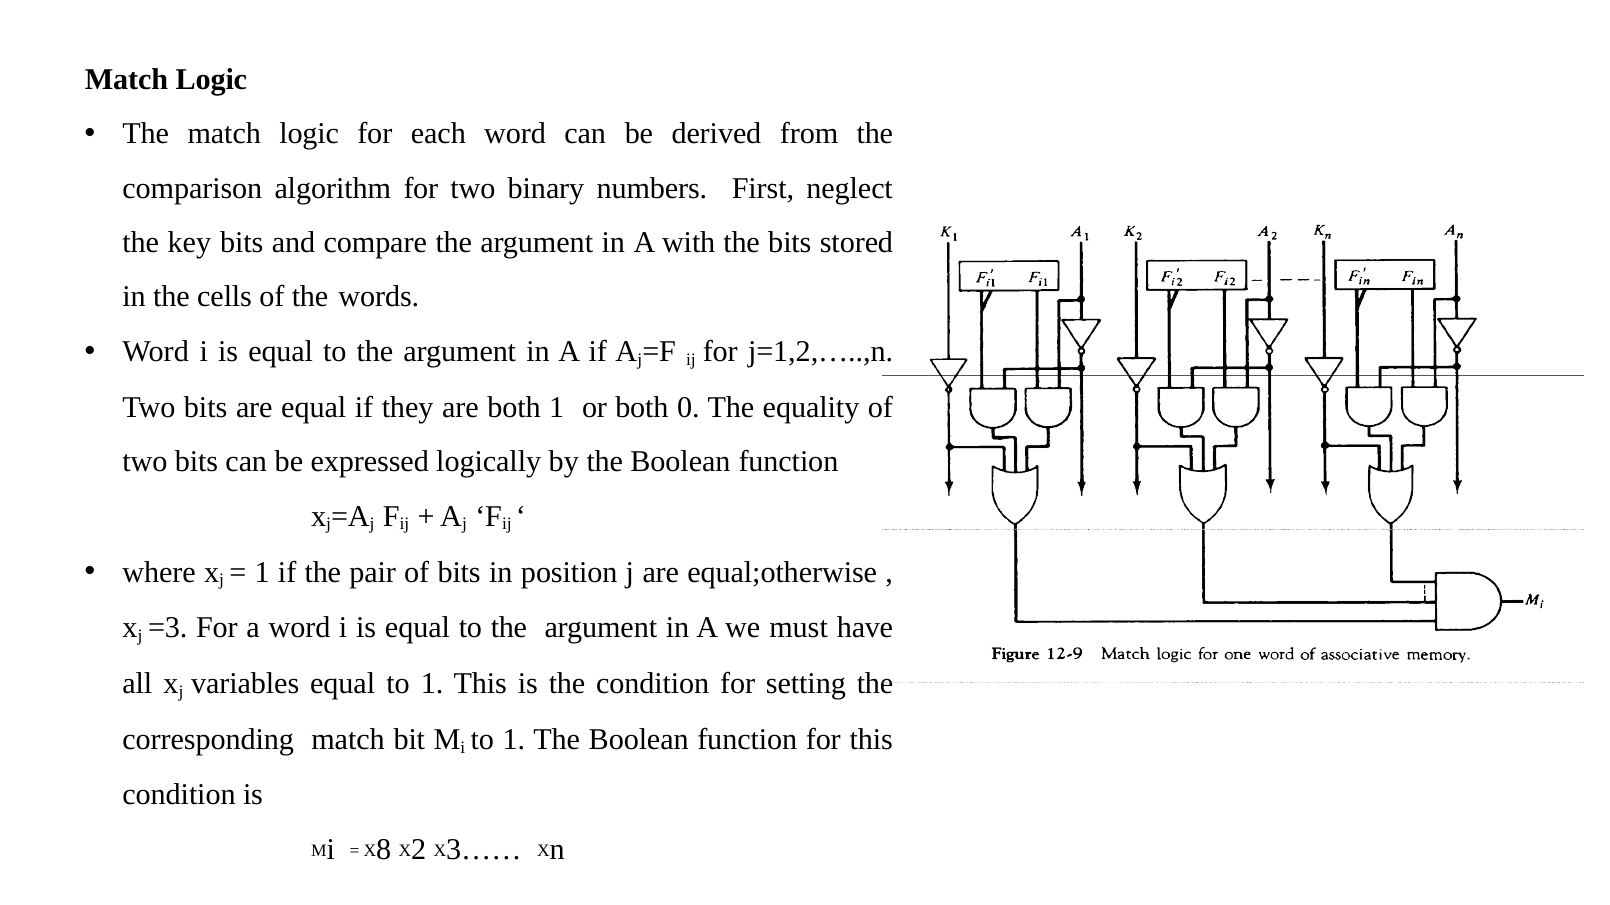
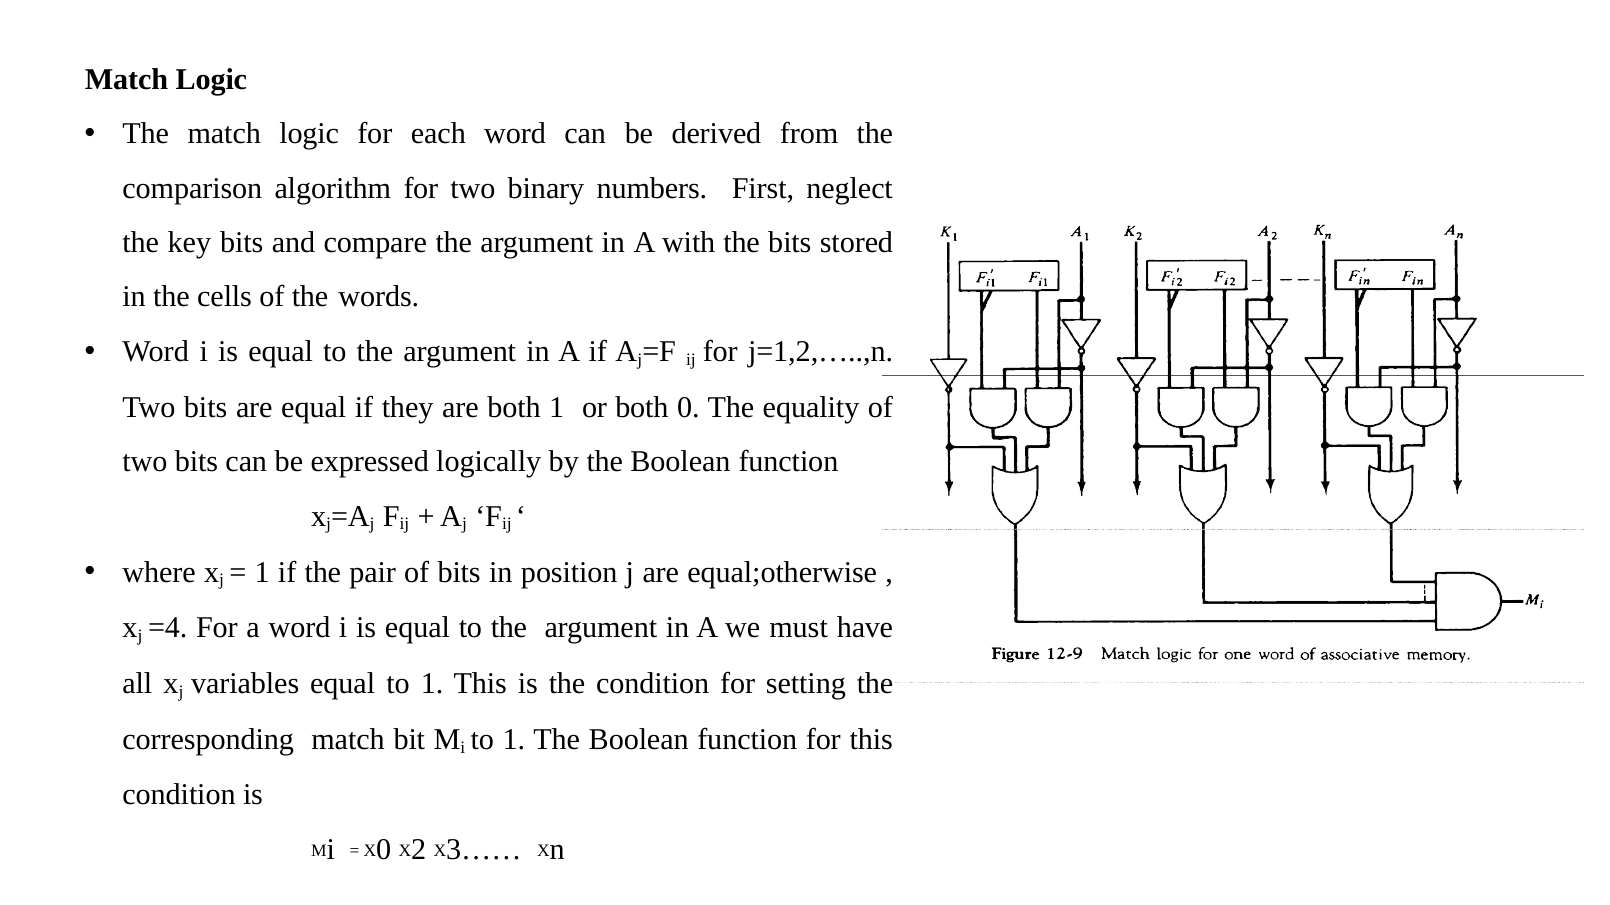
=3: =3 -> =4 (168, 628)
8: 8 -> 0 (384, 850)
